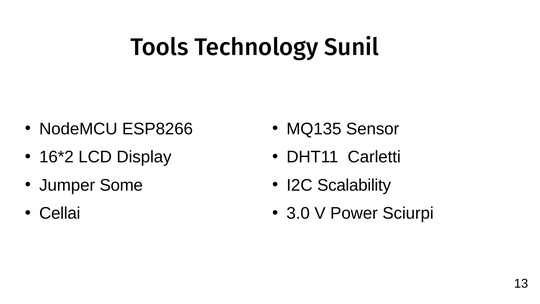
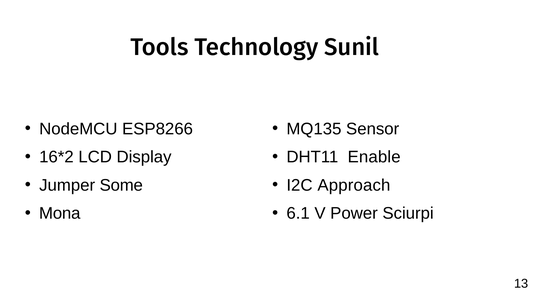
Carletti: Carletti -> Enable (374, 157)
Scalability: Scalability -> Approach (354, 185)
Cellai: Cellai -> Mona (60, 213)
3.0: 3.0 -> 6.1 (298, 213)
